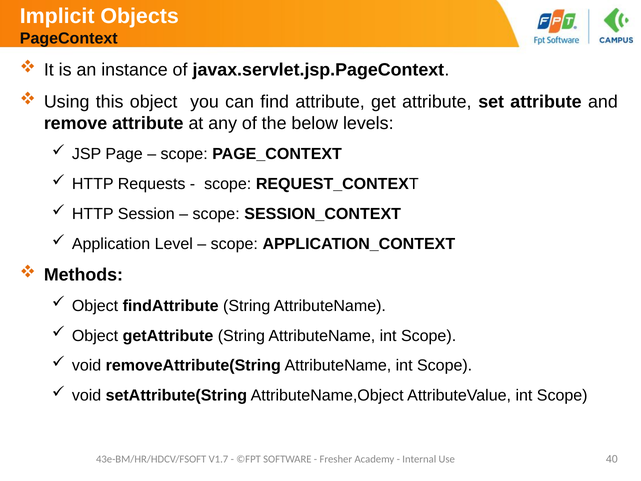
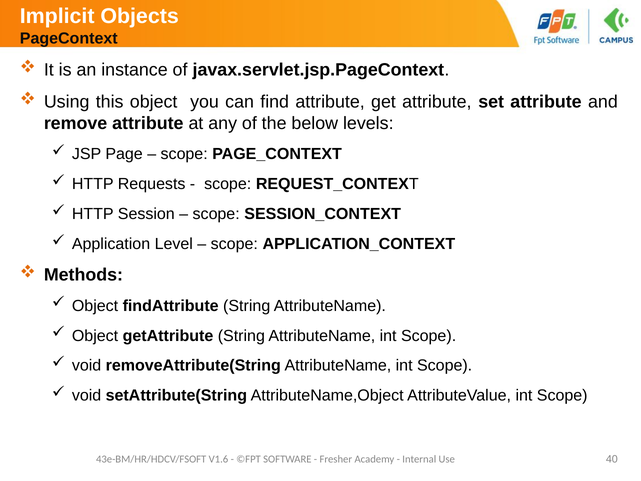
V1.7: V1.7 -> V1.6 (218, 459)
